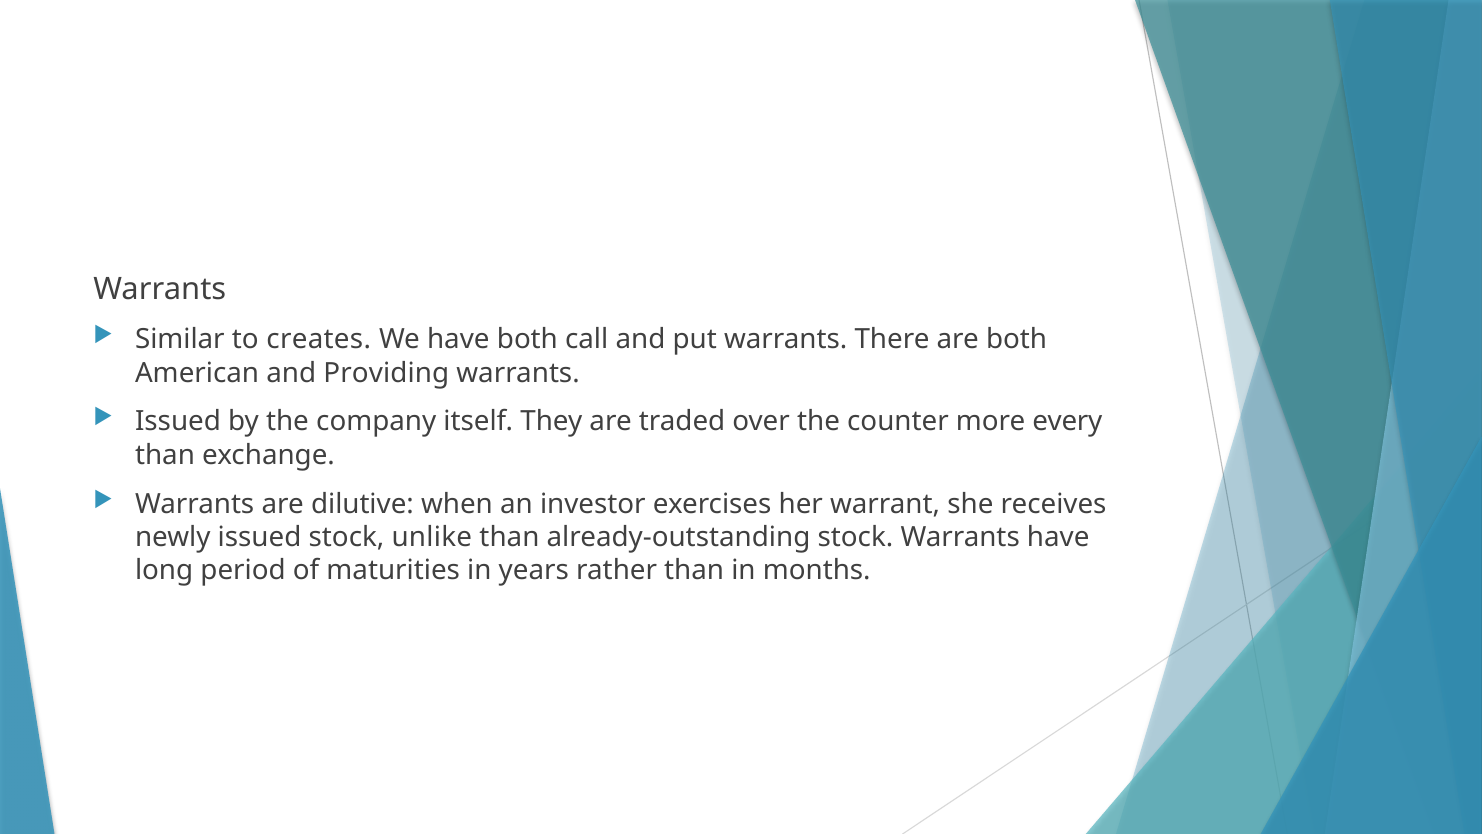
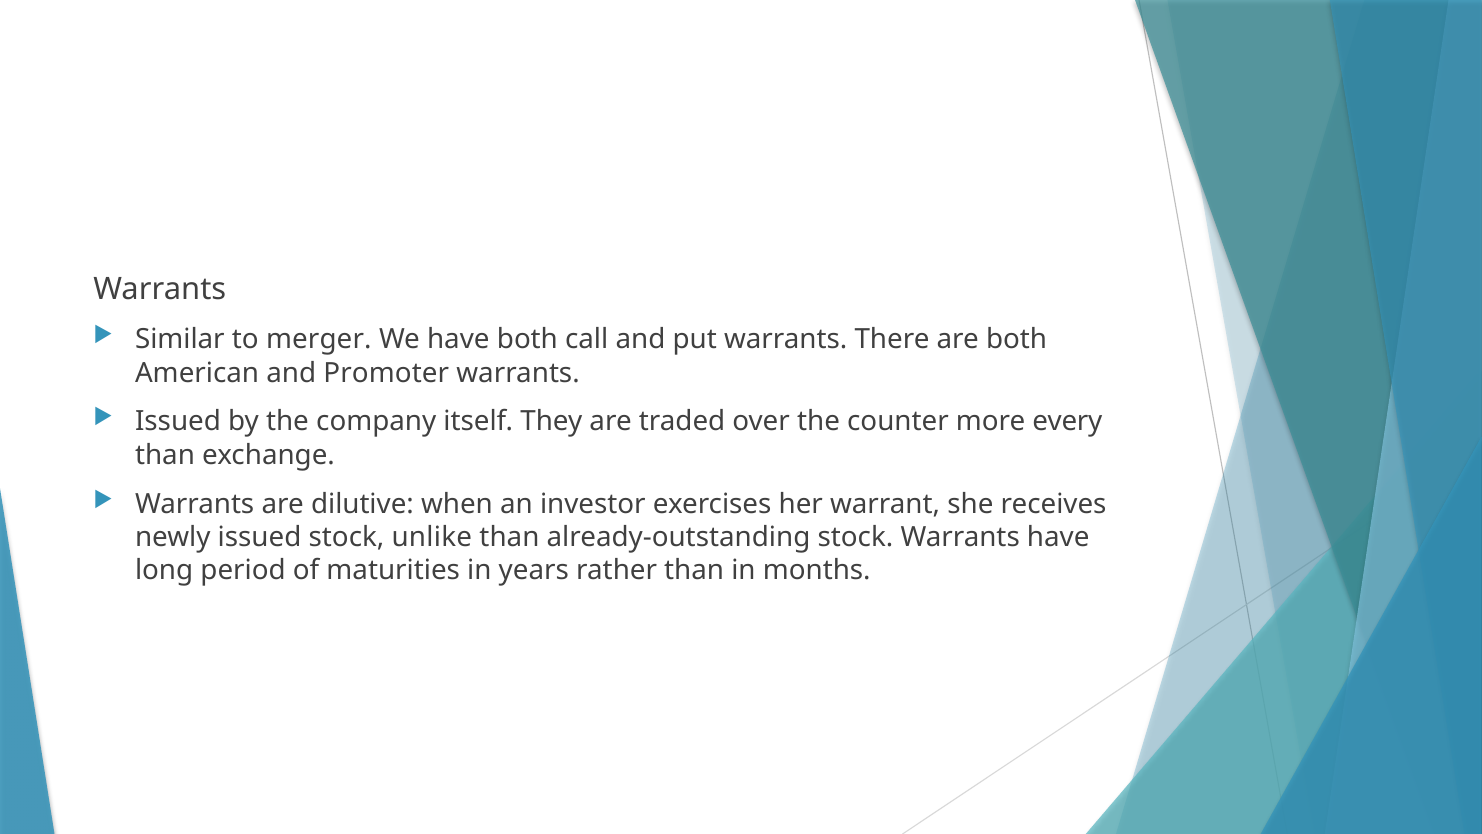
creates: creates -> merger (319, 339)
Providing: Providing -> Promoter (386, 373)
